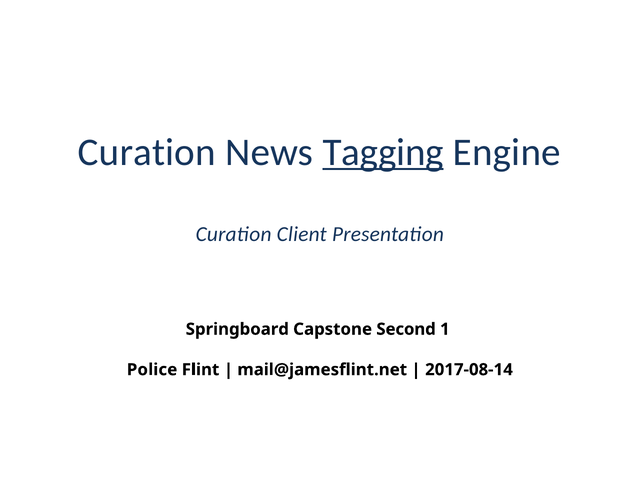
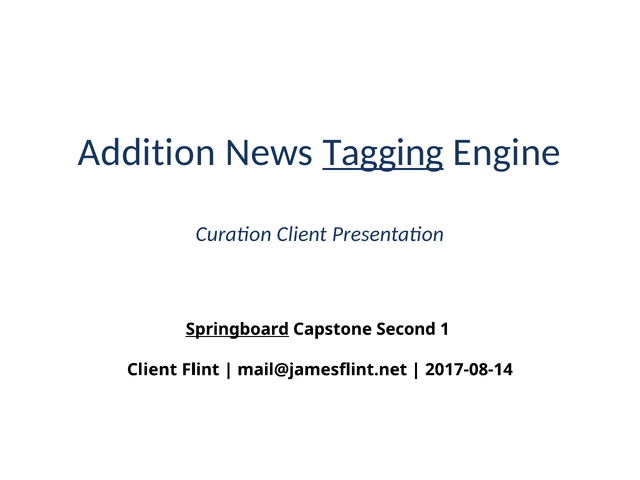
Curation: Curation -> Addition (147, 152)
Springboard underline: none -> present (237, 329)
Police: Police -> Client (152, 370)
